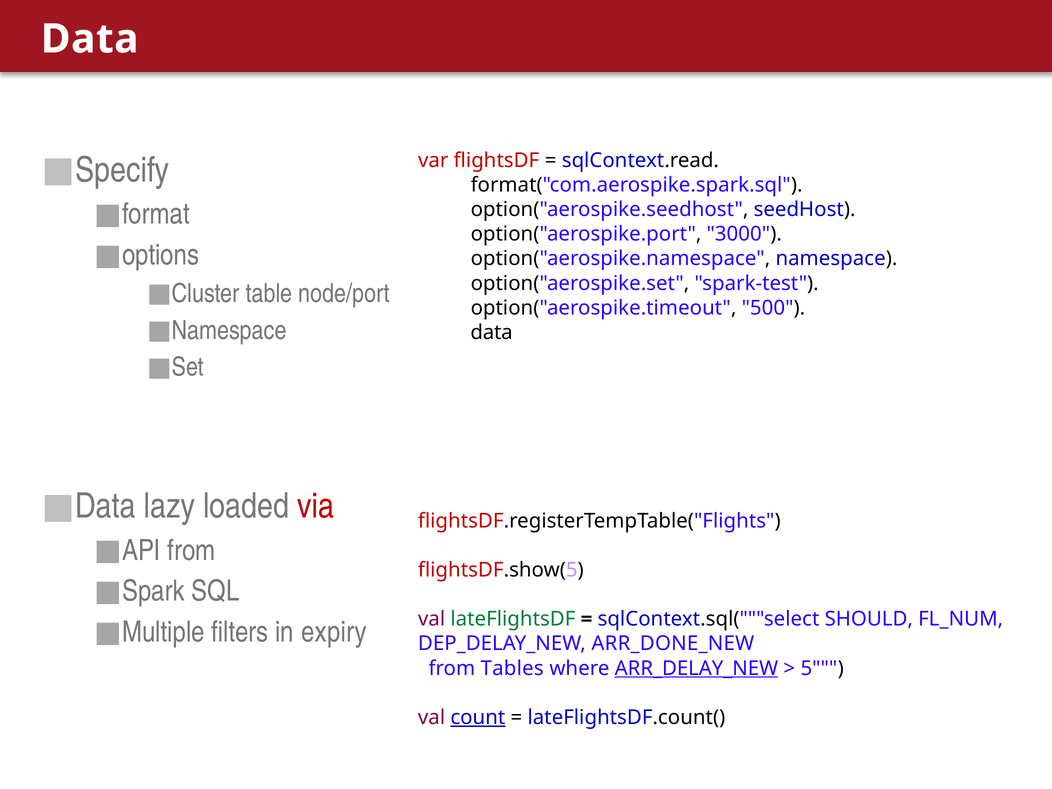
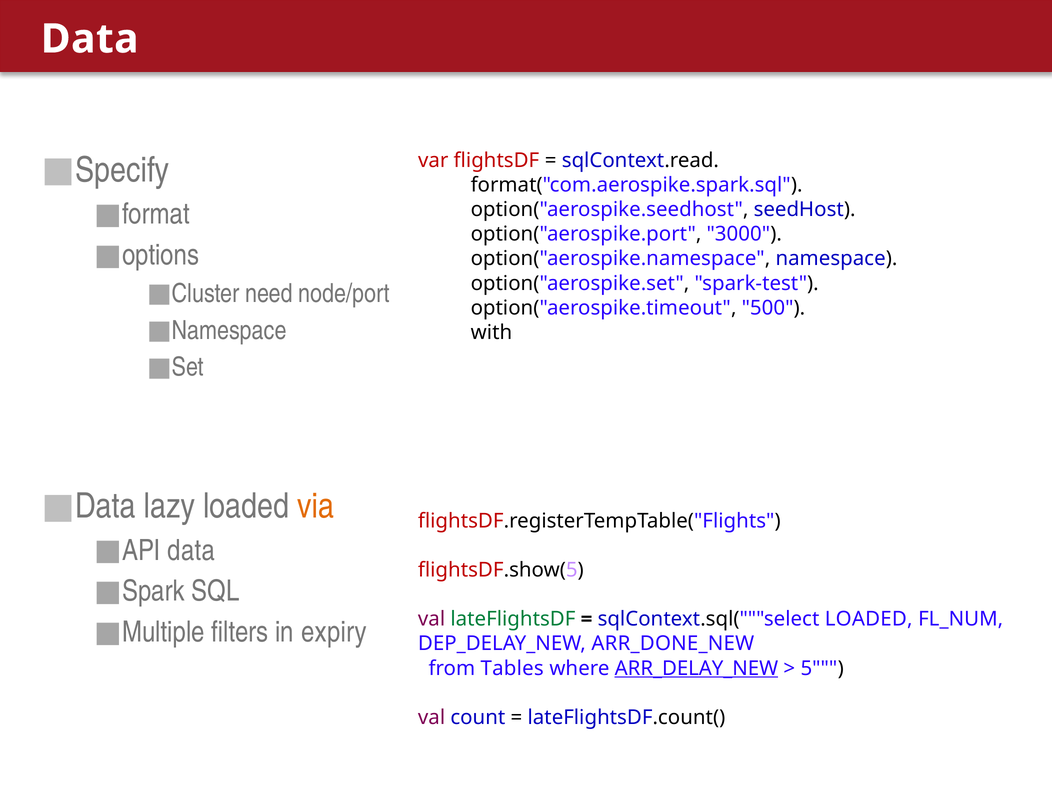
table: table -> need (269, 294)
data: data -> with (491, 332)
via colour: red -> orange (316, 506)
from: from -> data (191, 550)
sqlContext.sql("""select SHOULD: SHOULD -> LOADED (869, 619)
count underline: present -> none (478, 717)
